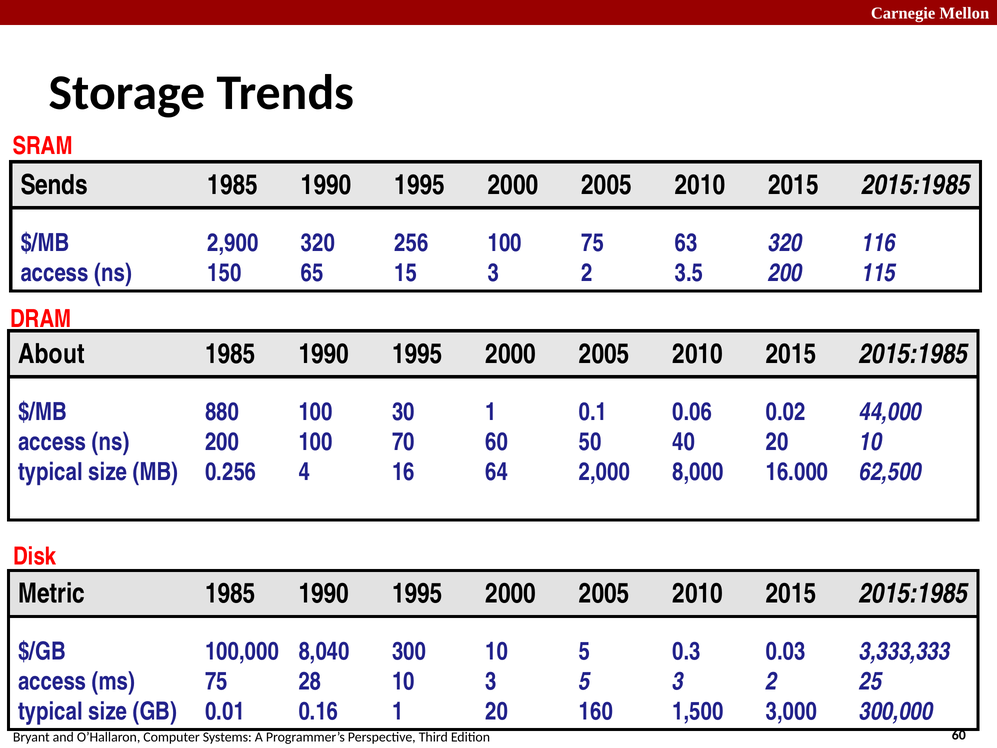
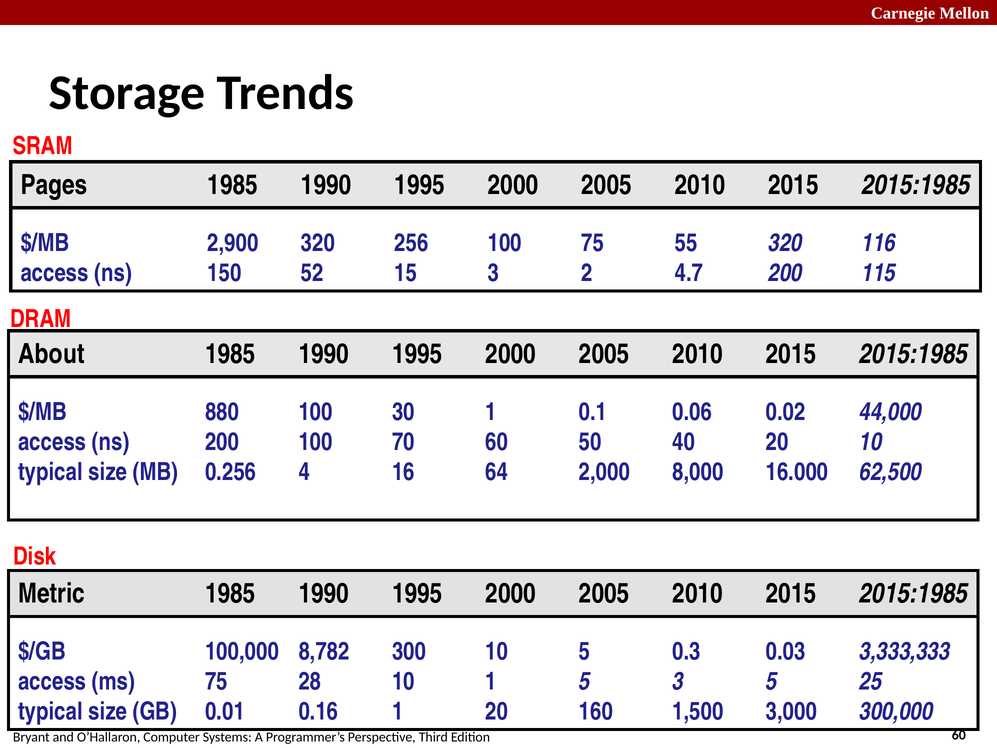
Sends: Sends -> Pages (54, 185)
63: 63 -> 55 (686, 243)
65: 65 -> 52 (312, 273)
3.5: 3.5 -> 4.7 (689, 273)
8,040: 8,040 -> 8,782 (324, 651)
10 3: 3 -> 1 (491, 681)
5 3 2: 2 -> 5 (772, 681)
